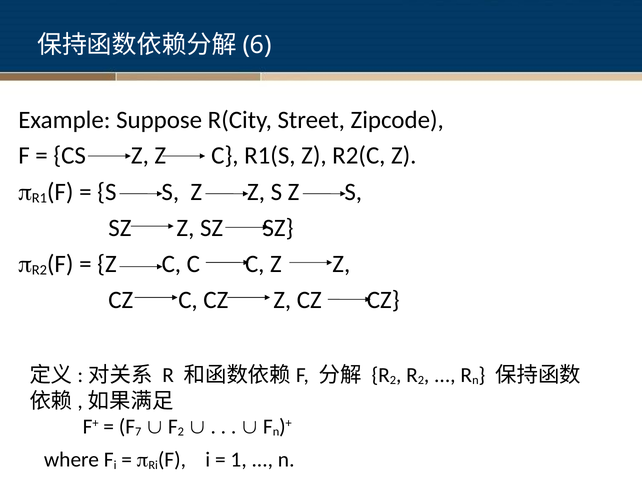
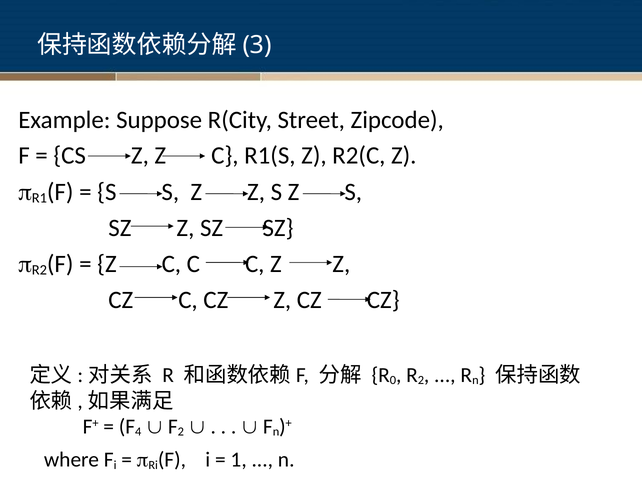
6: 6 -> 3 (257, 45)
2: 2 -> 0 (393, 380)
7: 7 -> 4 (138, 431)
